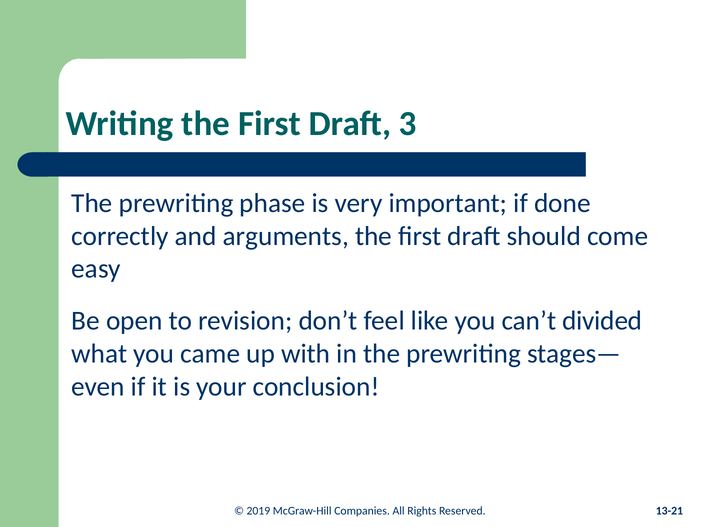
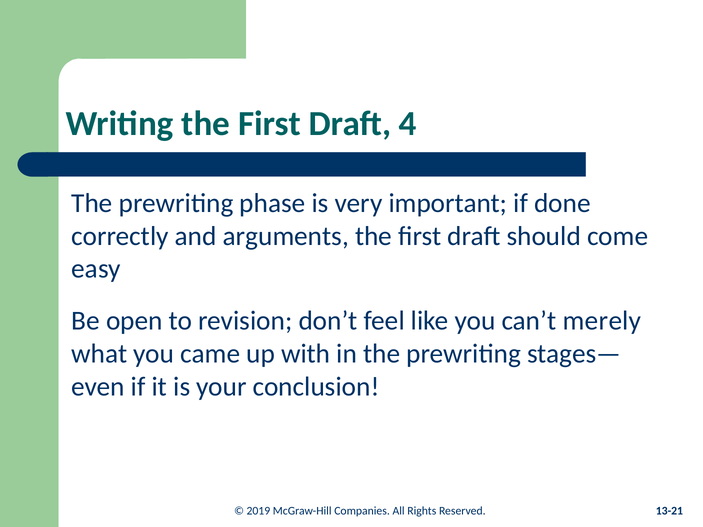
3: 3 -> 4 (408, 124)
divided: divided -> merely (602, 321)
